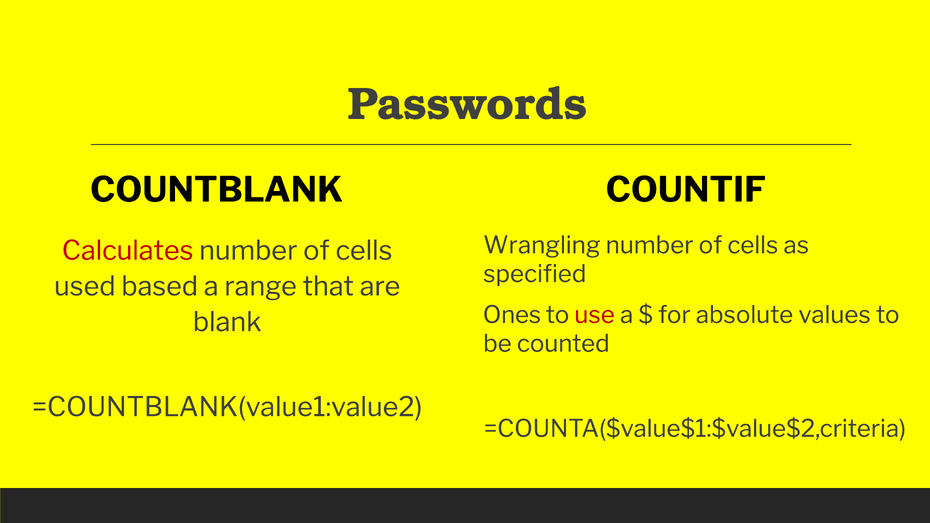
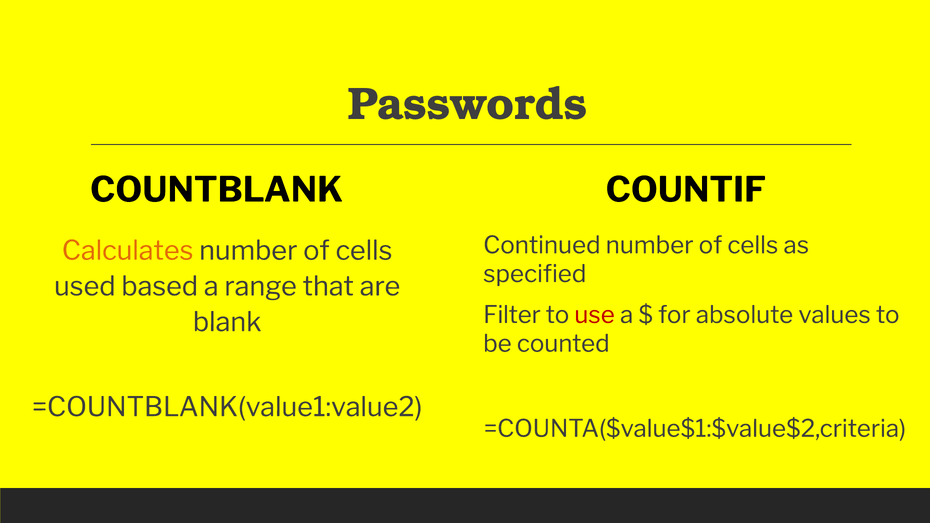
Wrangling: Wrangling -> Continued (542, 245)
Calculates colour: red -> orange (128, 251)
Ones: Ones -> Filter (512, 315)
